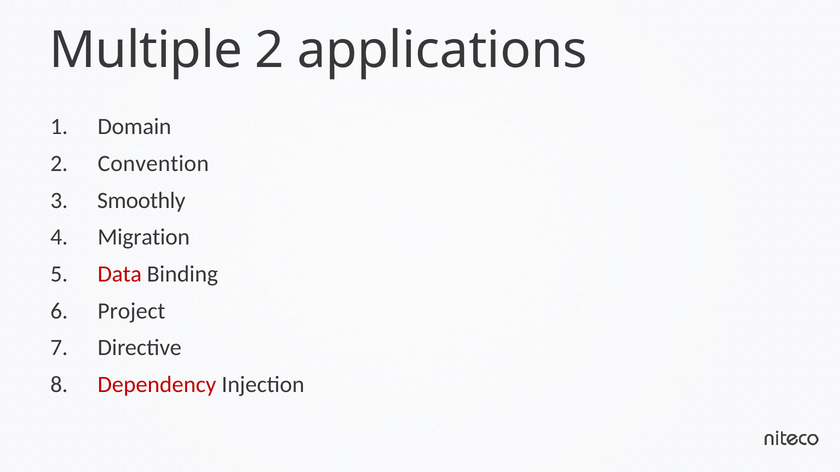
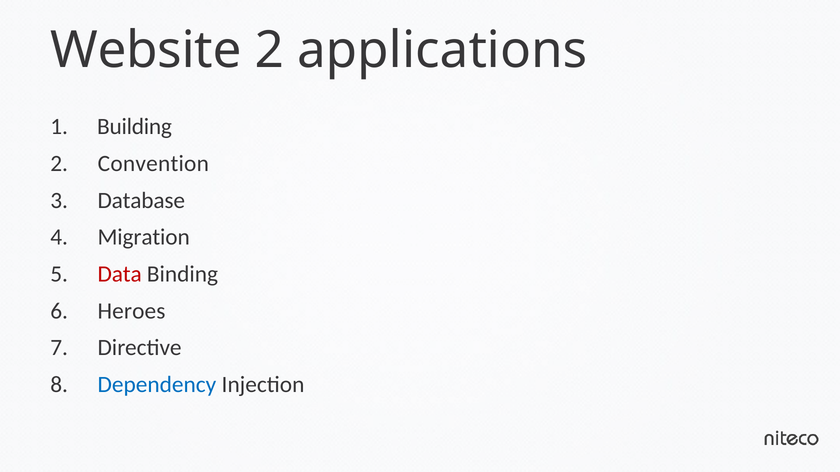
Multiple: Multiple -> Website (146, 50)
Domain: Domain -> Building (135, 127)
Smoothly: Smoothly -> Database (141, 201)
Project: Project -> Heroes (131, 311)
Dependency colour: red -> blue (157, 385)
